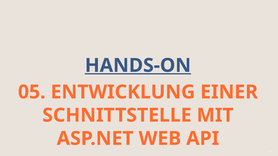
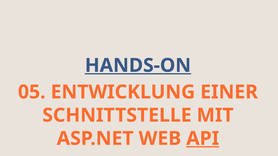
API underline: none -> present (203, 139)
